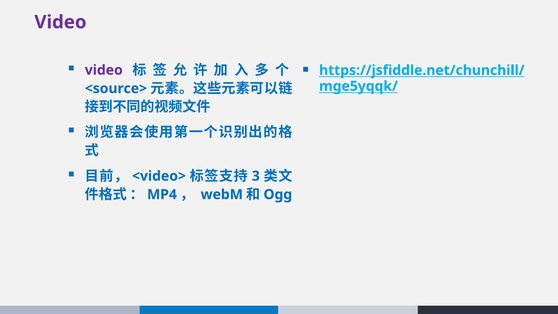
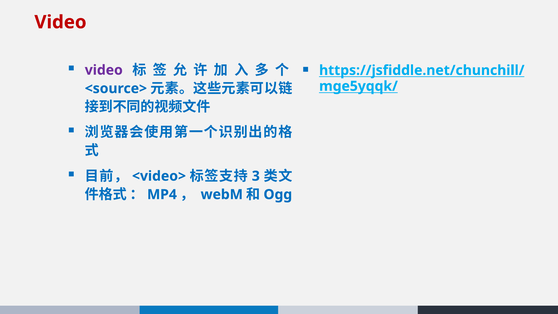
Video colour: purple -> red (60, 22)
